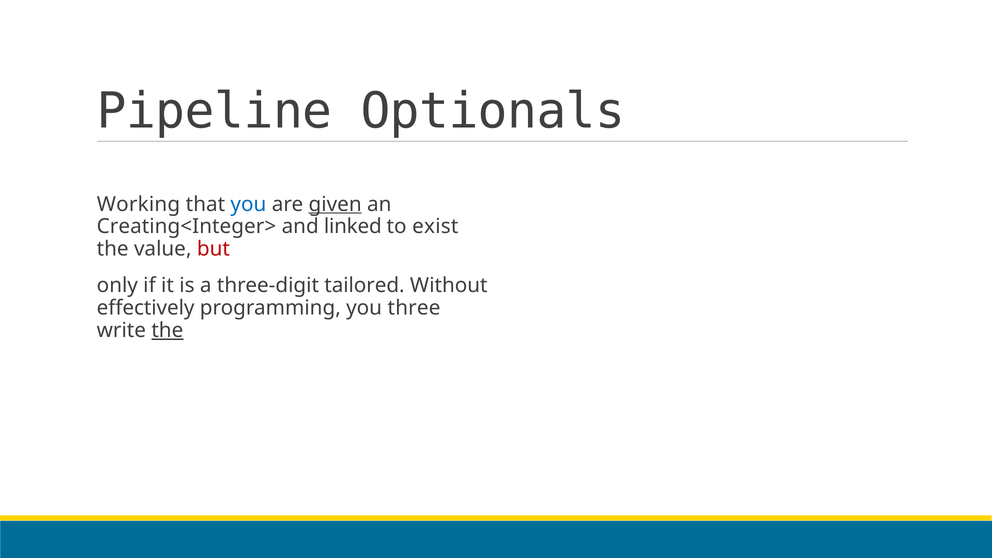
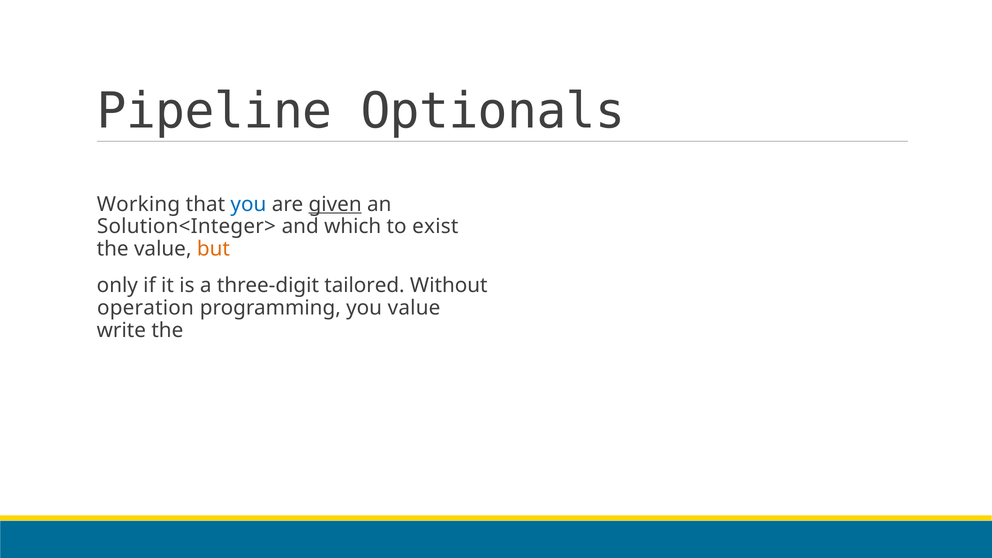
Creating<Integer>: Creating<Integer> -> Solution<Integer> (186, 227)
linked: linked -> which (353, 227)
but colour: red -> orange (213, 249)
effectively: effectively -> operation (145, 308)
you three: three -> value (414, 308)
the underline: present -> none (167, 330)
